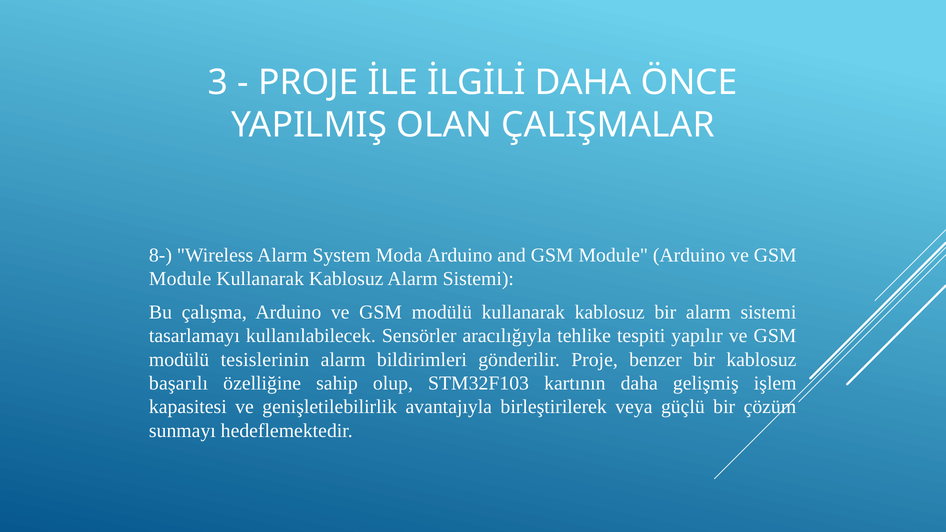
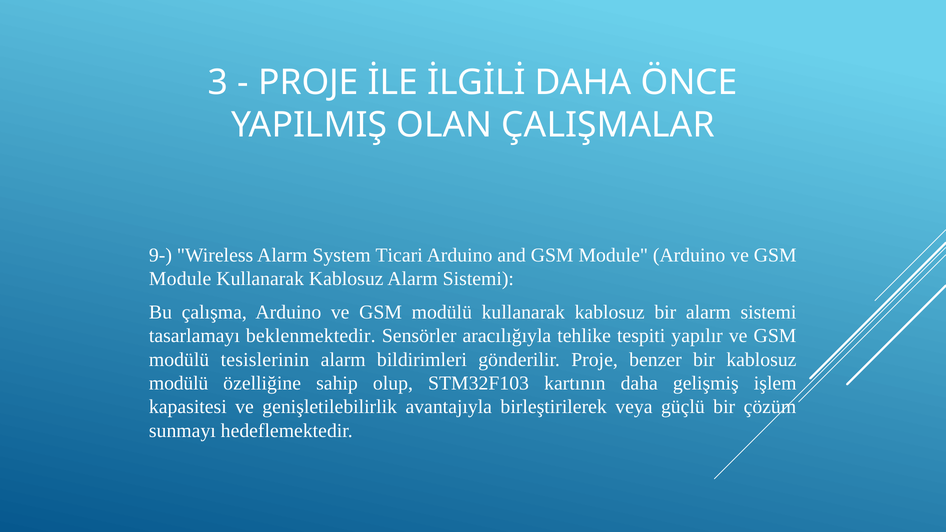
8-: 8- -> 9- (160, 255)
Moda: Moda -> Ticari (399, 255)
kullanılabilecek: kullanılabilecek -> beklenmektedir (311, 336)
başarılı: başarılı -> modülü (179, 383)
